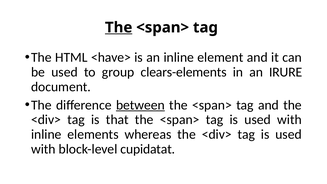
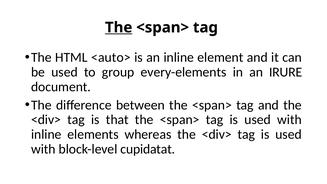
<have>: <have> -> <auto> (111, 57)
clears-elements: clears-elements -> every-elements (184, 72)
between underline: present -> none (140, 105)
